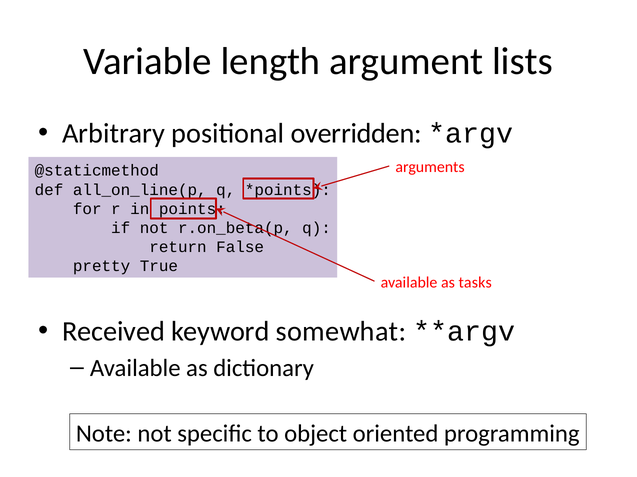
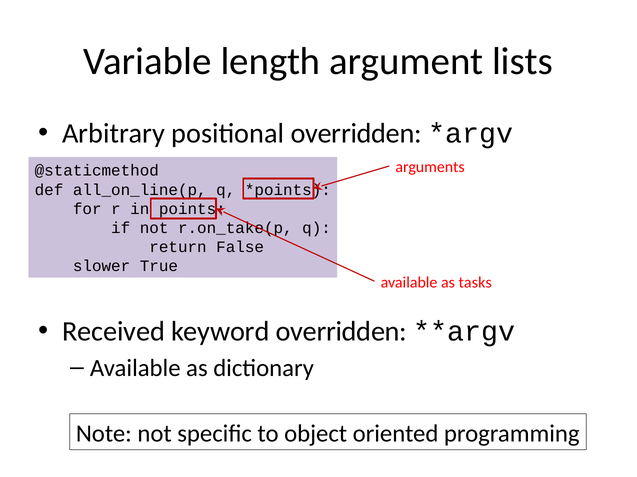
r.on_beta(p: r.on_beta(p -> r.on_take(p (235, 228)
pretty: pretty -> slower (102, 266)
keyword somewhat: somewhat -> overridden (341, 332)
